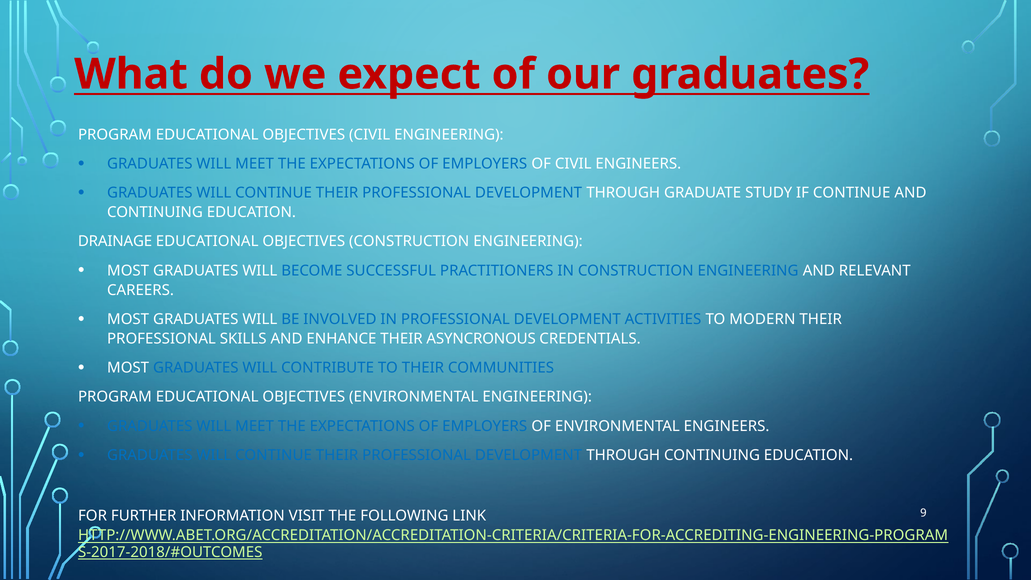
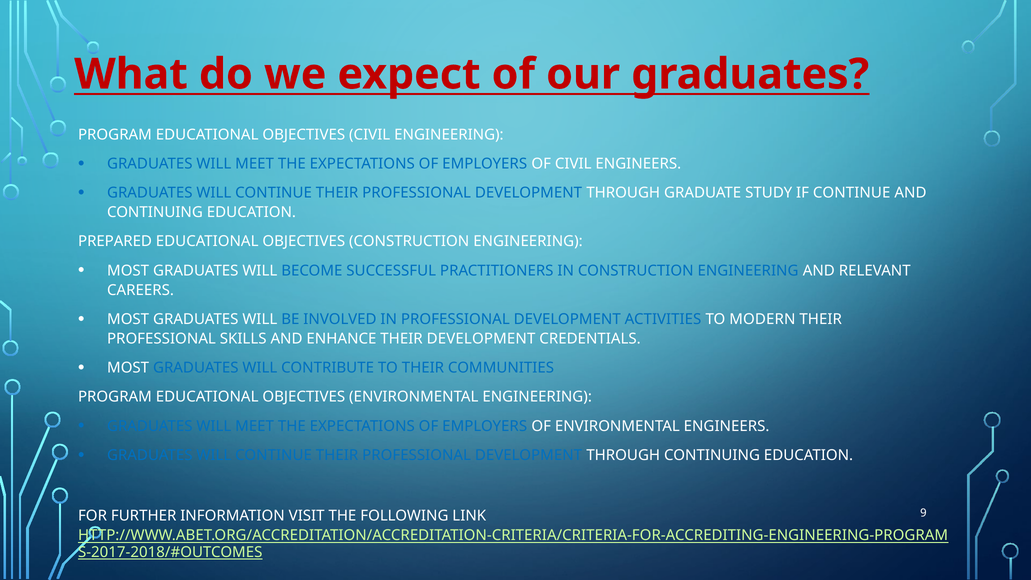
DRAINAGE: DRAINAGE -> PREPARED (115, 241)
THEIR ASYNCRONOUS: ASYNCRONOUS -> DEVELOPMENT (481, 339)
